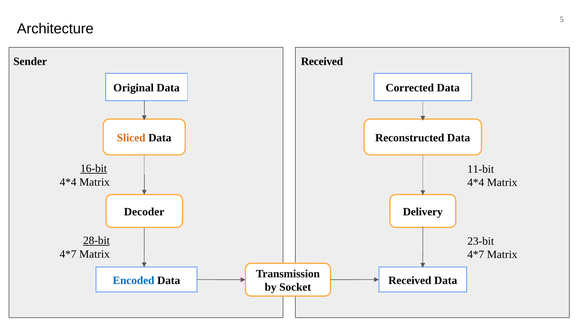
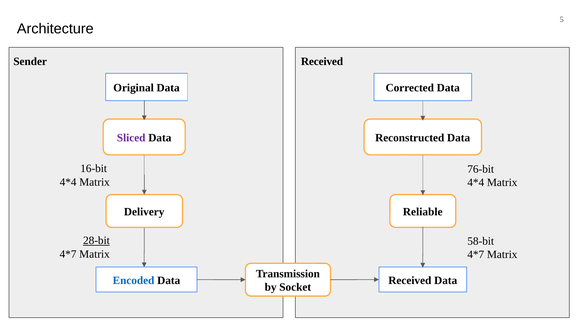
Sliced colour: orange -> purple (131, 138)
16-bit underline: present -> none (94, 169)
11-bit: 11-bit -> 76-bit (481, 169)
Decoder: Decoder -> Delivery (144, 212)
Delivery: Delivery -> Reliable (423, 212)
23-bit: 23-bit -> 58-bit (481, 241)
